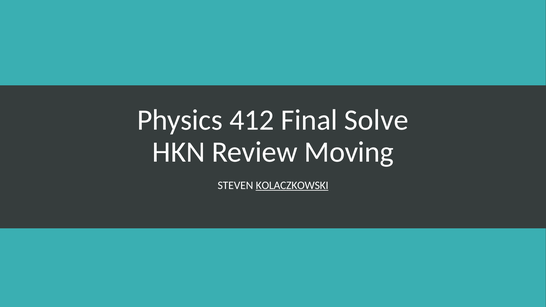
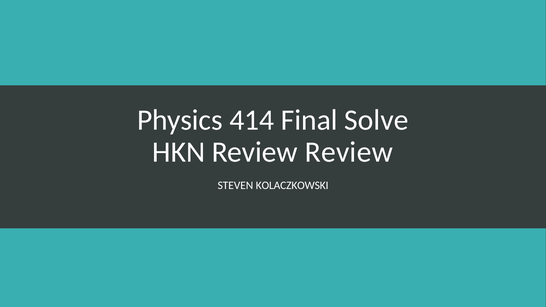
412: 412 -> 414 (252, 120)
Review Moving: Moving -> Review (349, 152)
KOLACZKOWSKI underline: present -> none (292, 185)
